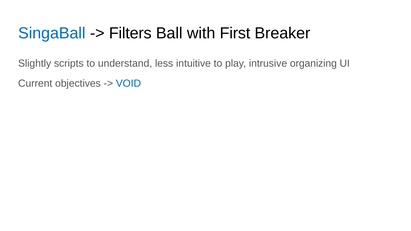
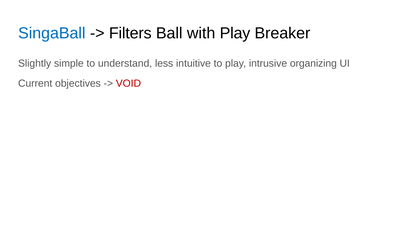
with First: First -> Play (235, 33)
scripts: scripts -> simple (69, 64)
VOID colour: blue -> red (128, 84)
